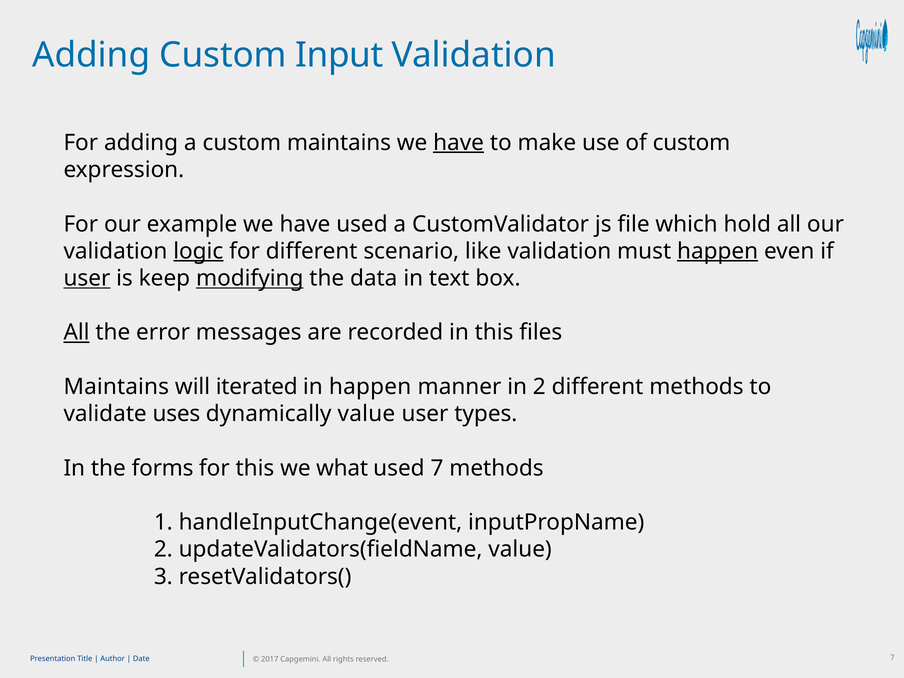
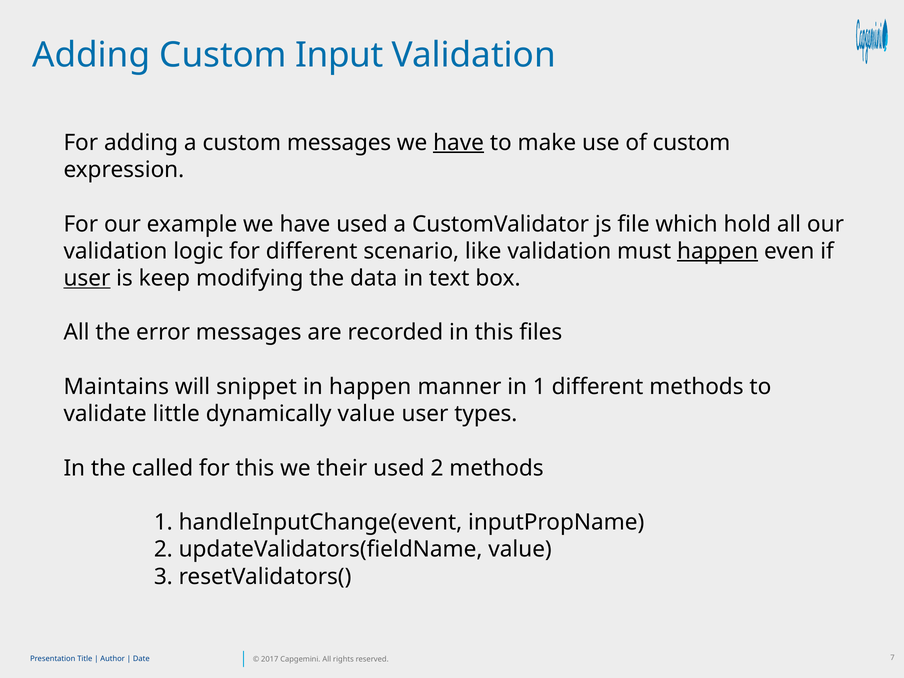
custom maintains: maintains -> messages (339, 143)
logic underline: present -> none (198, 251)
modifying underline: present -> none (250, 278)
All underline: present -> none (77, 333)
iterated: iterated -> snippet (257, 387)
in 2: 2 -> 1 (539, 387)
uses: uses -> little (176, 414)
forms: forms -> called (162, 468)
what: what -> their (342, 468)
used 7: 7 -> 2 (437, 468)
